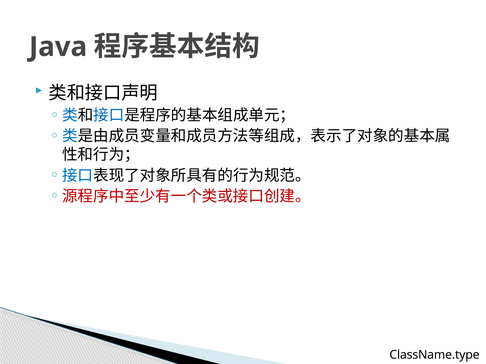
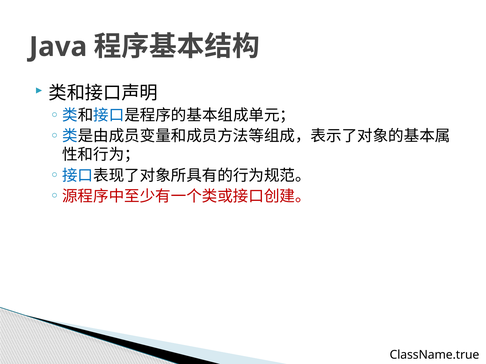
ClassName.type: ClassName.type -> ClassName.true (434, 355)
